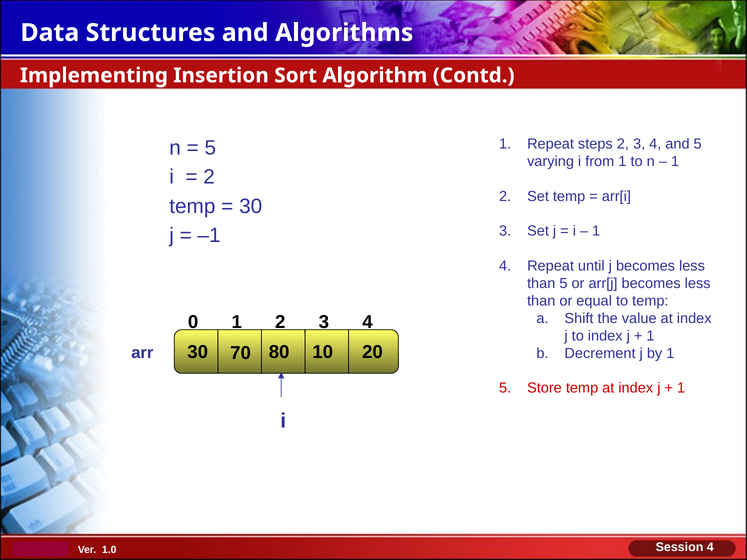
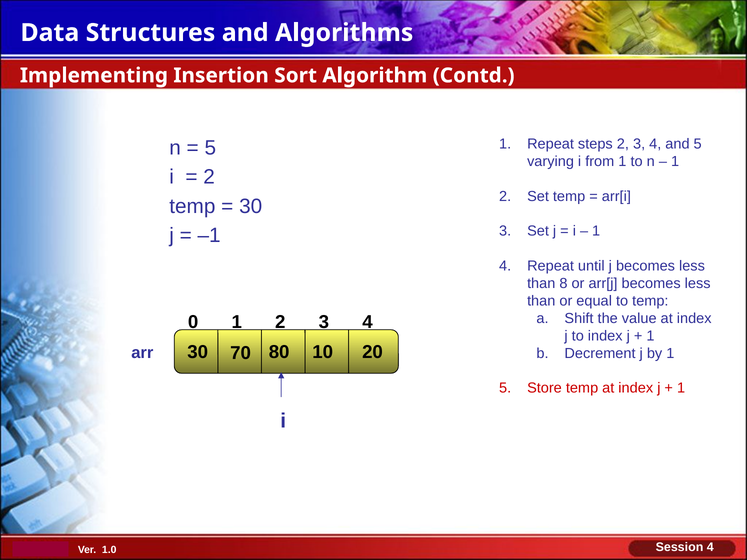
than 5: 5 -> 8 (563, 284)
